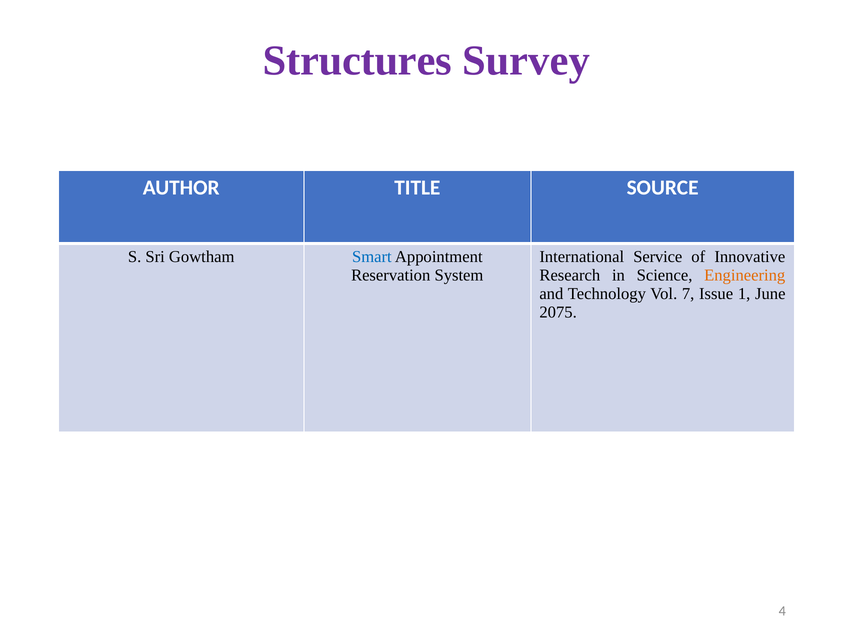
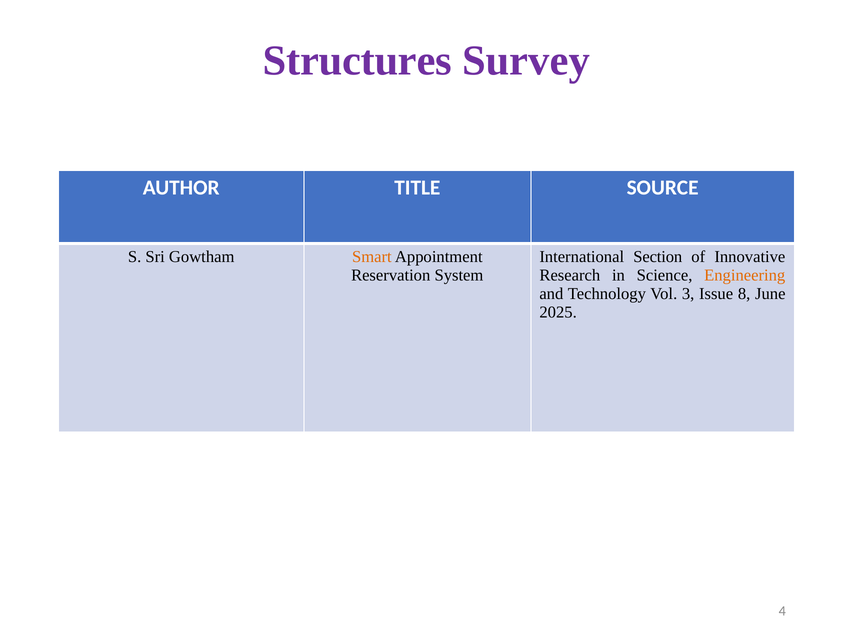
Smart colour: blue -> orange (372, 257)
Service: Service -> Section (658, 257)
7: 7 -> 3 (688, 294)
1: 1 -> 8 (744, 294)
2075: 2075 -> 2025 (558, 312)
